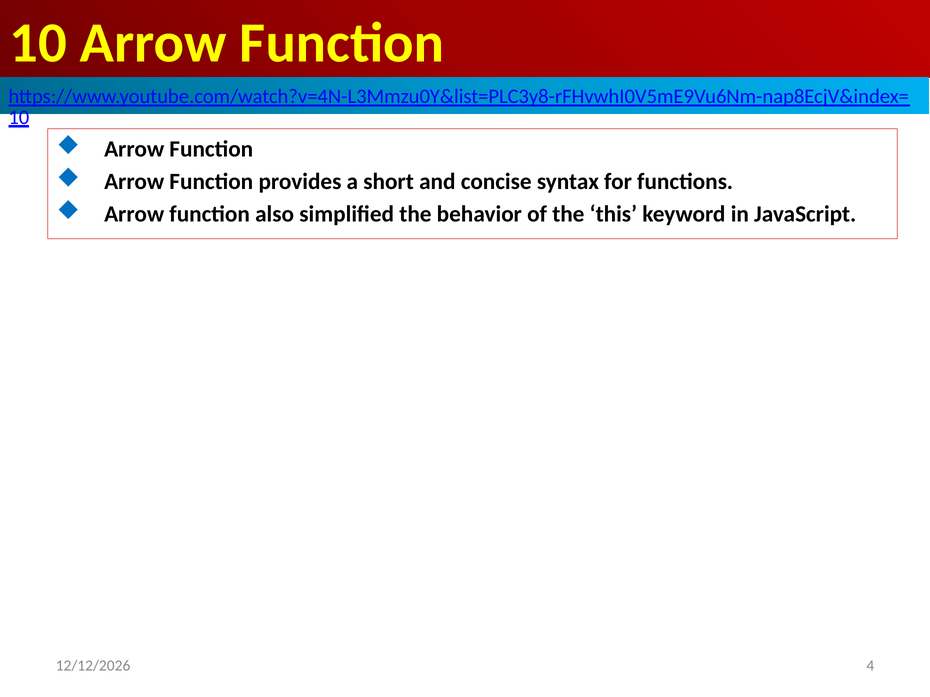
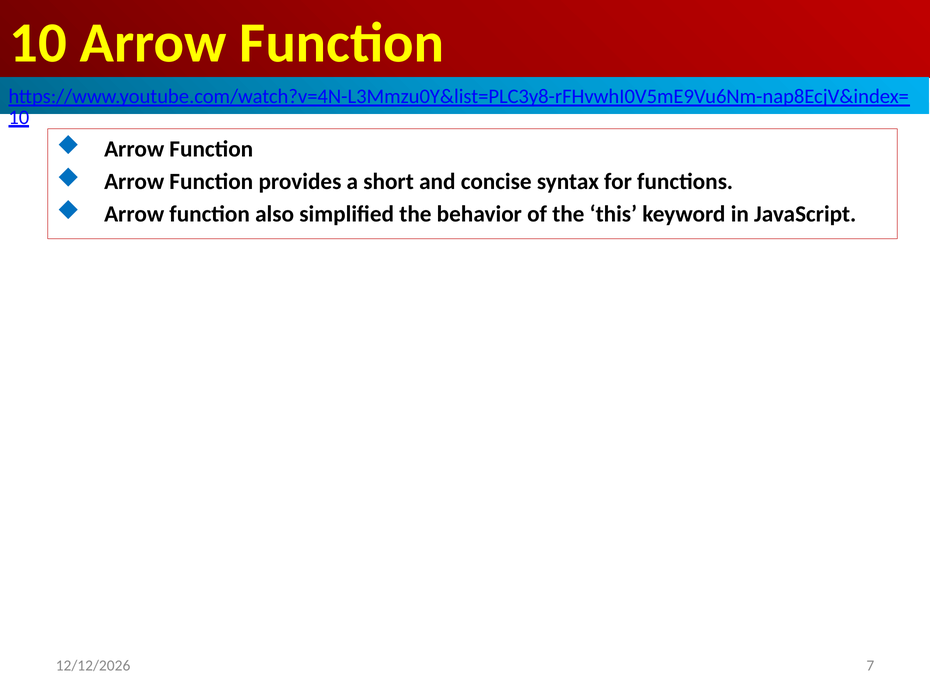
4: 4 -> 7 (870, 666)
